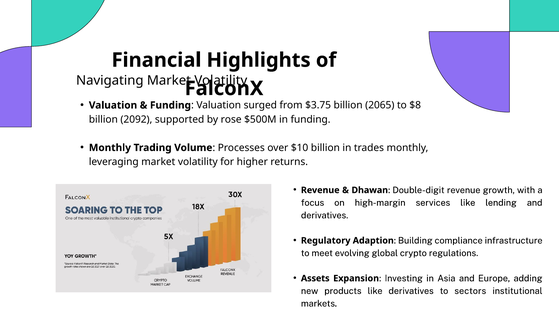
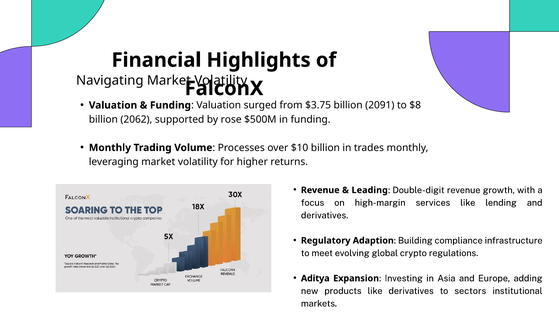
2065: 2065 -> 2091 (380, 105)
2092: 2092 -> 2062 (136, 119)
Dhawan: Dhawan -> Leading (370, 190)
Assets: Assets -> Aditya (315, 278)
